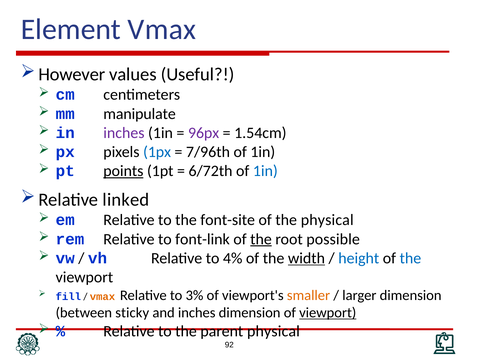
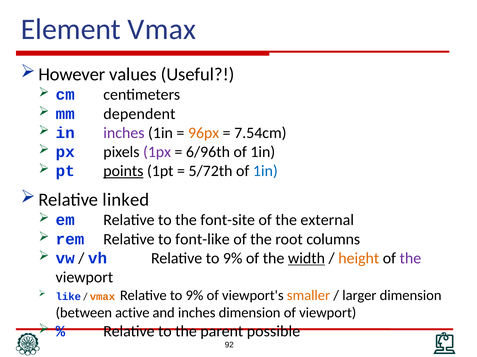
manipulate: manipulate -> dependent (139, 114)
96px colour: purple -> orange (204, 133)
1.54cm: 1.54cm -> 7.54cm (260, 133)
1px colour: blue -> purple (157, 152)
7/96th: 7/96th -> 6/96th (208, 152)
6/72th: 6/72th -> 5/72th (211, 171)
the physical: physical -> external (327, 221)
font-link: font-link -> font-like (202, 240)
the underline: present -> none (261, 240)
possible: possible -> columns (333, 240)
vh Relative to 4%: 4% -> 9% (233, 259)
height colour: blue -> orange (359, 259)
the colour: blue -> purple (410, 259)
fill: fill -> like (68, 297)
3%: 3% -> 9% (194, 296)
sticky: sticky -> active (132, 313)
viewport underline: present -> none (328, 313)
parent physical: physical -> possible (273, 332)
